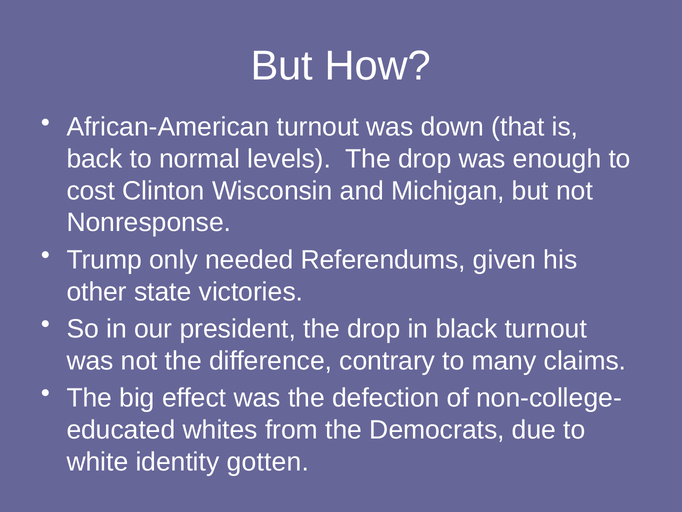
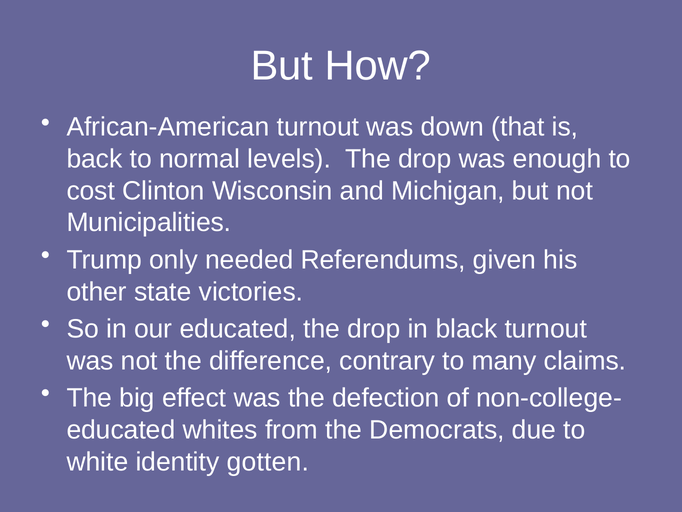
Nonresponse: Nonresponse -> Municipalities (149, 222)
our president: president -> educated (238, 329)
